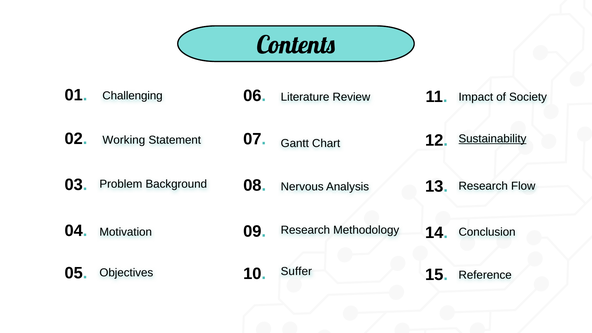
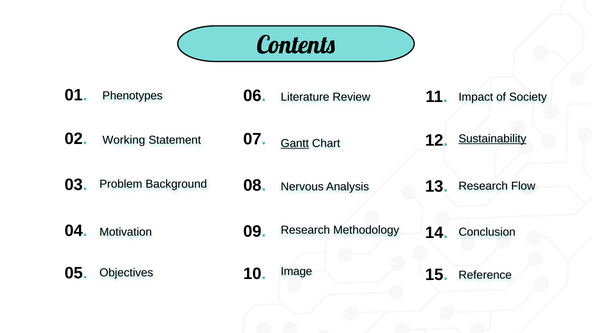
Challenging: Challenging -> Phenotypes (133, 96)
Gantt underline: none -> present (295, 143)
Suffer: Suffer -> Image (296, 271)
